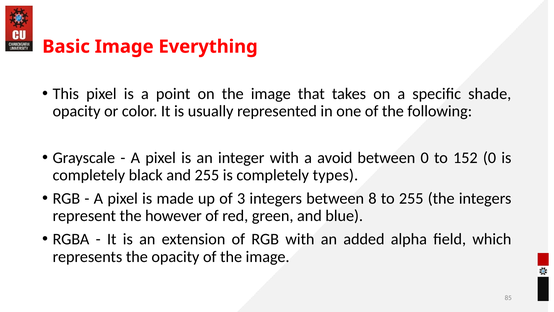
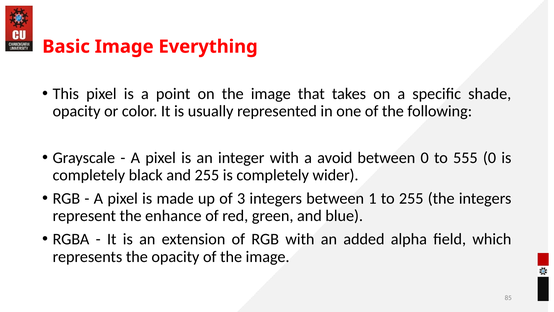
152: 152 -> 555 (465, 158)
types: types -> wider (336, 175)
8: 8 -> 1 (372, 198)
however: however -> enhance (173, 216)
